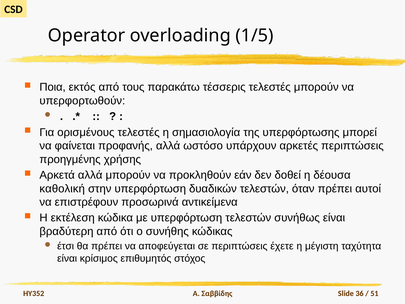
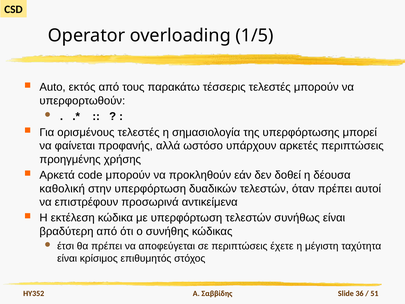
Ποια: Ποια -> Auto (53, 87)
Αρκετά αλλά: αλλά -> code (90, 175)
